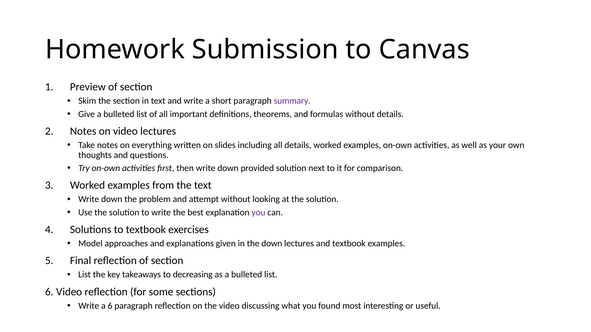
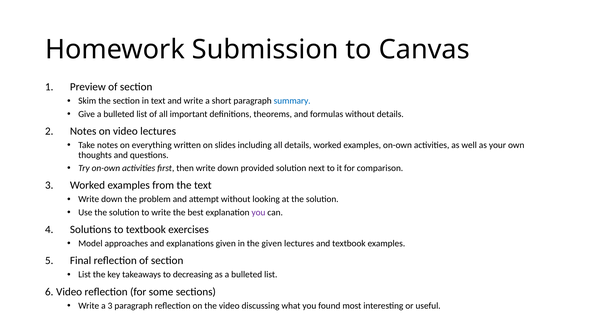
summary colour: purple -> blue (292, 101)
the down: down -> given (272, 244)
a 6: 6 -> 3 (110, 306)
